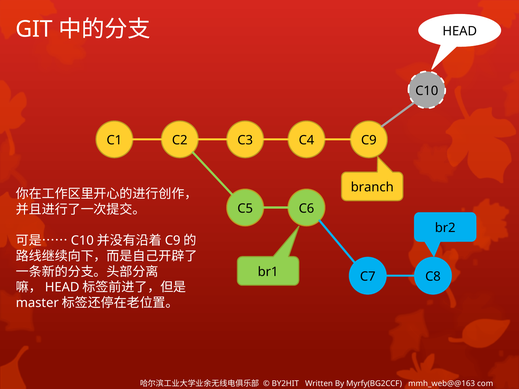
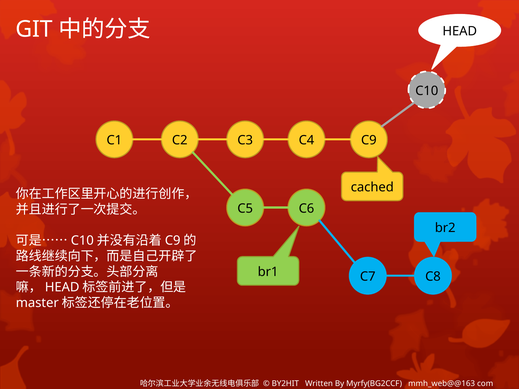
branch: branch -> cached (372, 187)
